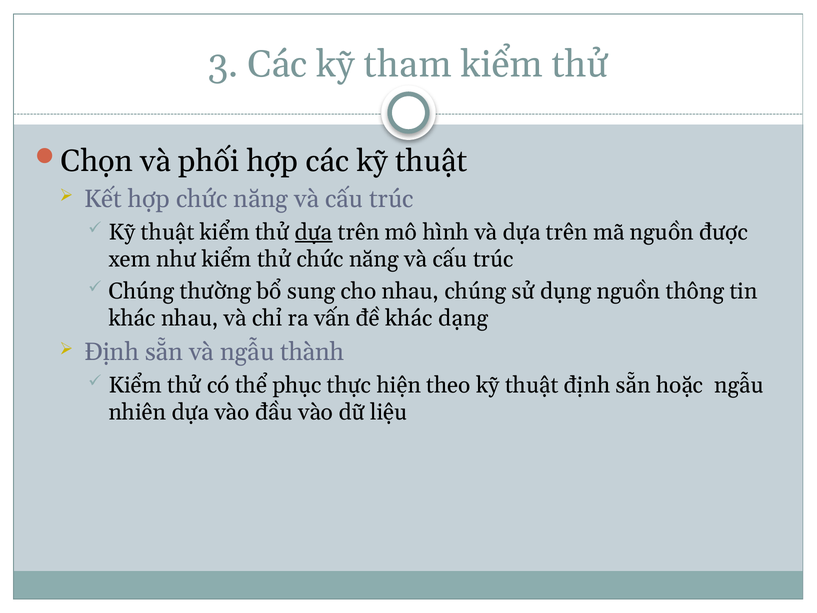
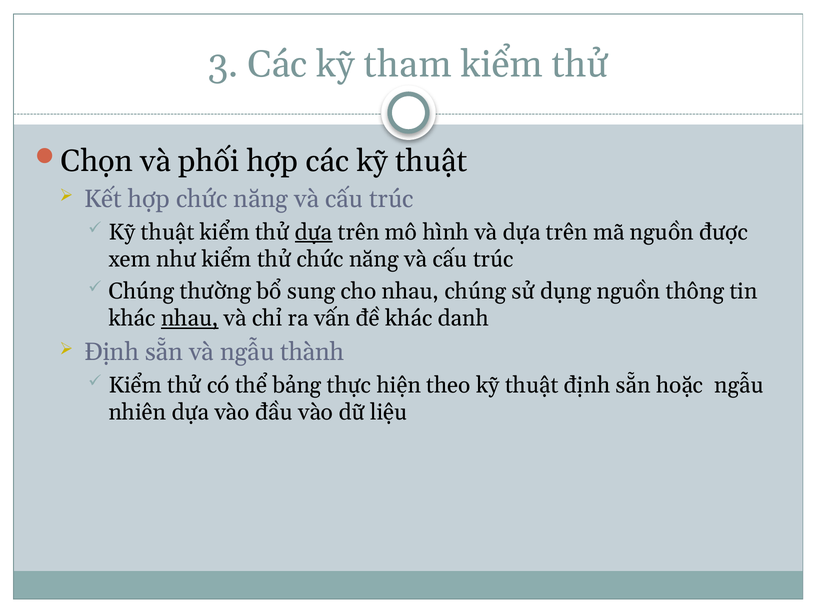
nhau underline: none -> present (190, 318)
dạng: dạng -> danh (463, 318)
phục: phục -> bảng (297, 385)
